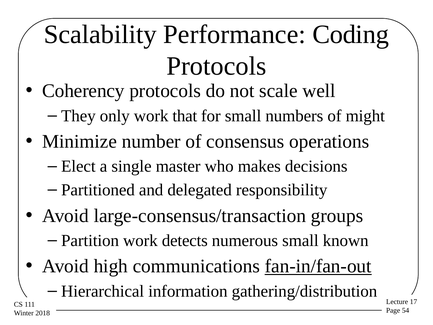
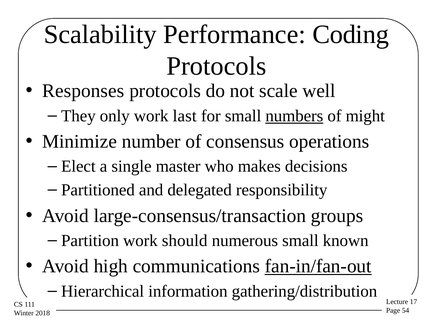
Coherency: Coherency -> Responses (83, 91)
that: that -> last (185, 116)
numbers underline: none -> present (294, 116)
detects: detects -> should (185, 240)
